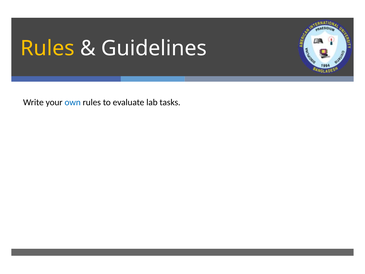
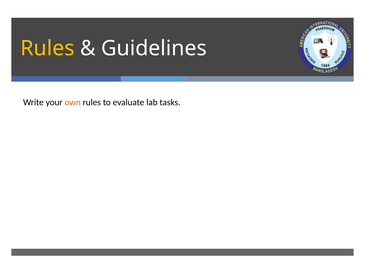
own colour: blue -> orange (73, 102)
